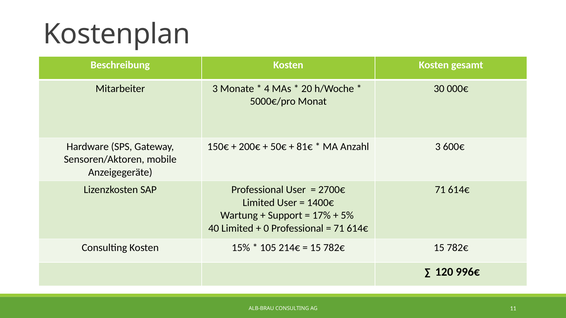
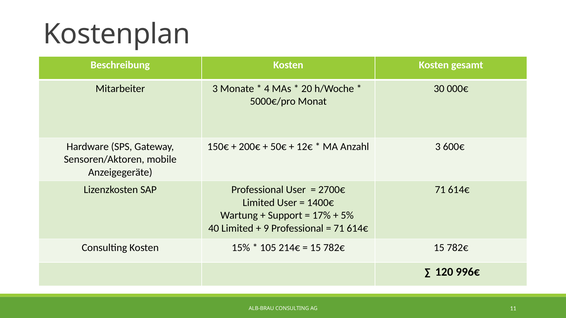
81€: 81€ -> 12€ (305, 147)
0: 0 -> 9 (266, 229)
